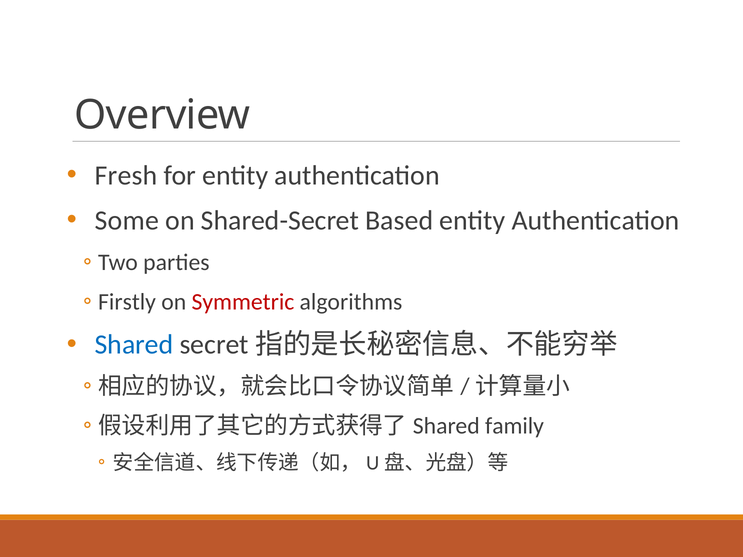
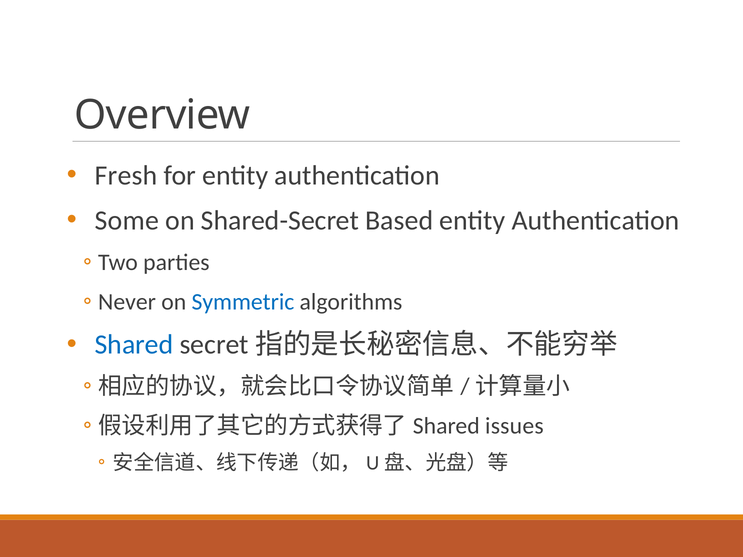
Firstly: Firstly -> Never (127, 302)
Symmetric colour: red -> blue (243, 302)
family: family -> issues (514, 426)
